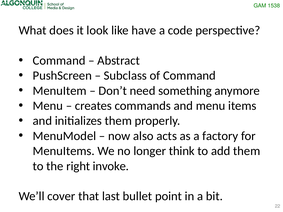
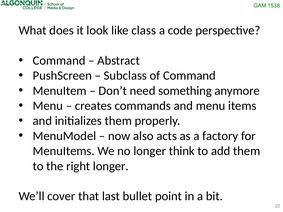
have: have -> class (144, 30)
right invoke: invoke -> longer (111, 166)
